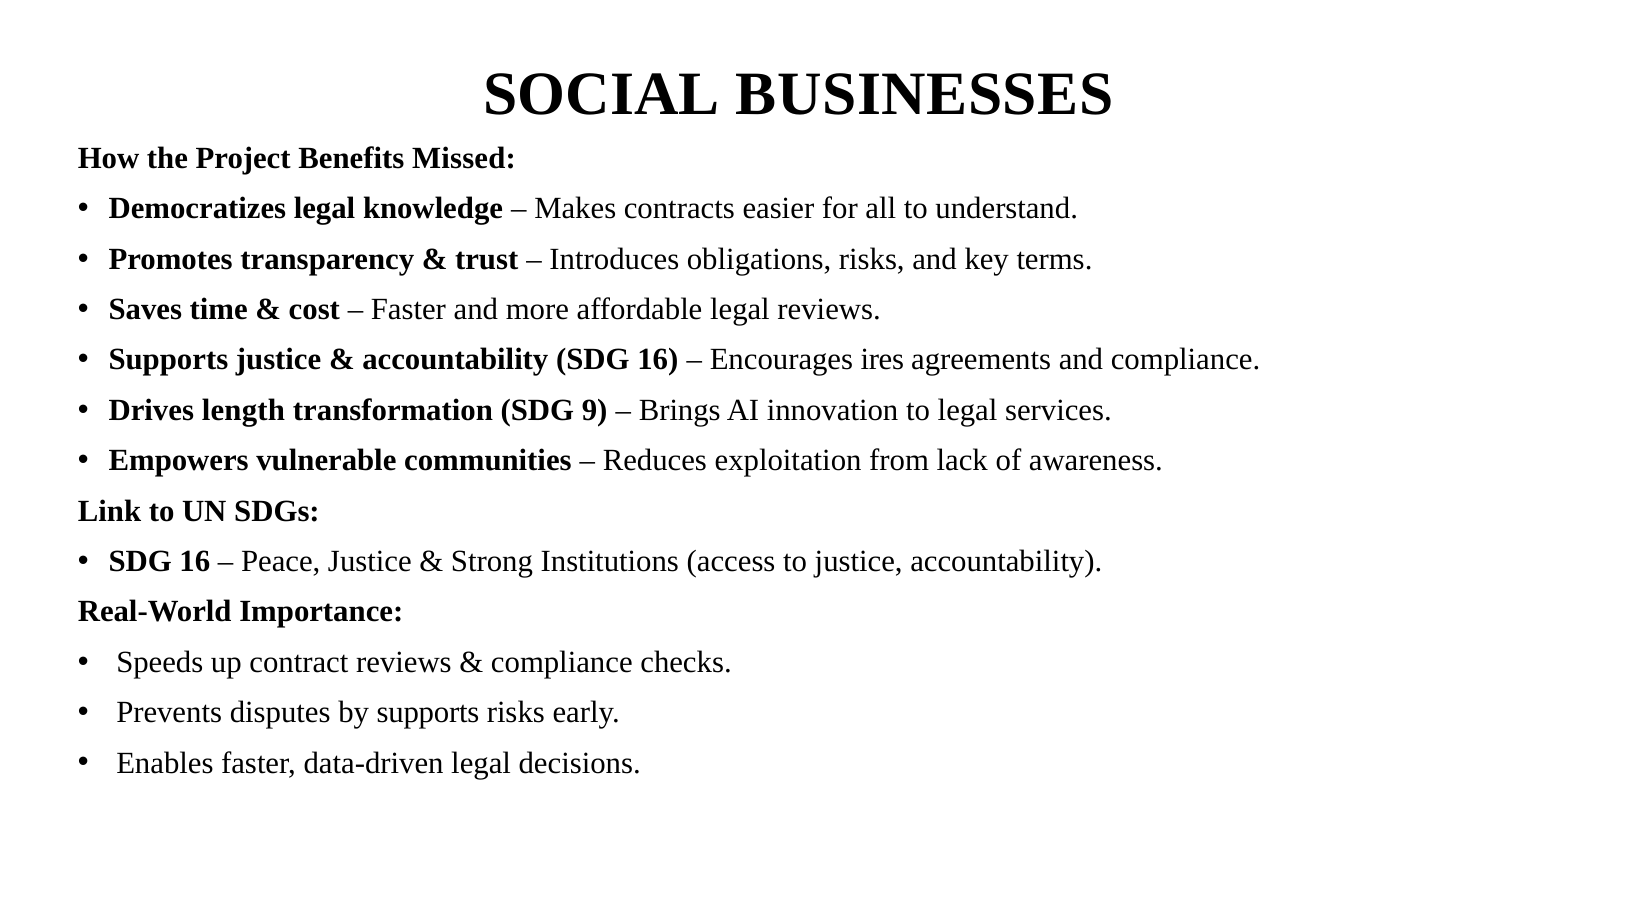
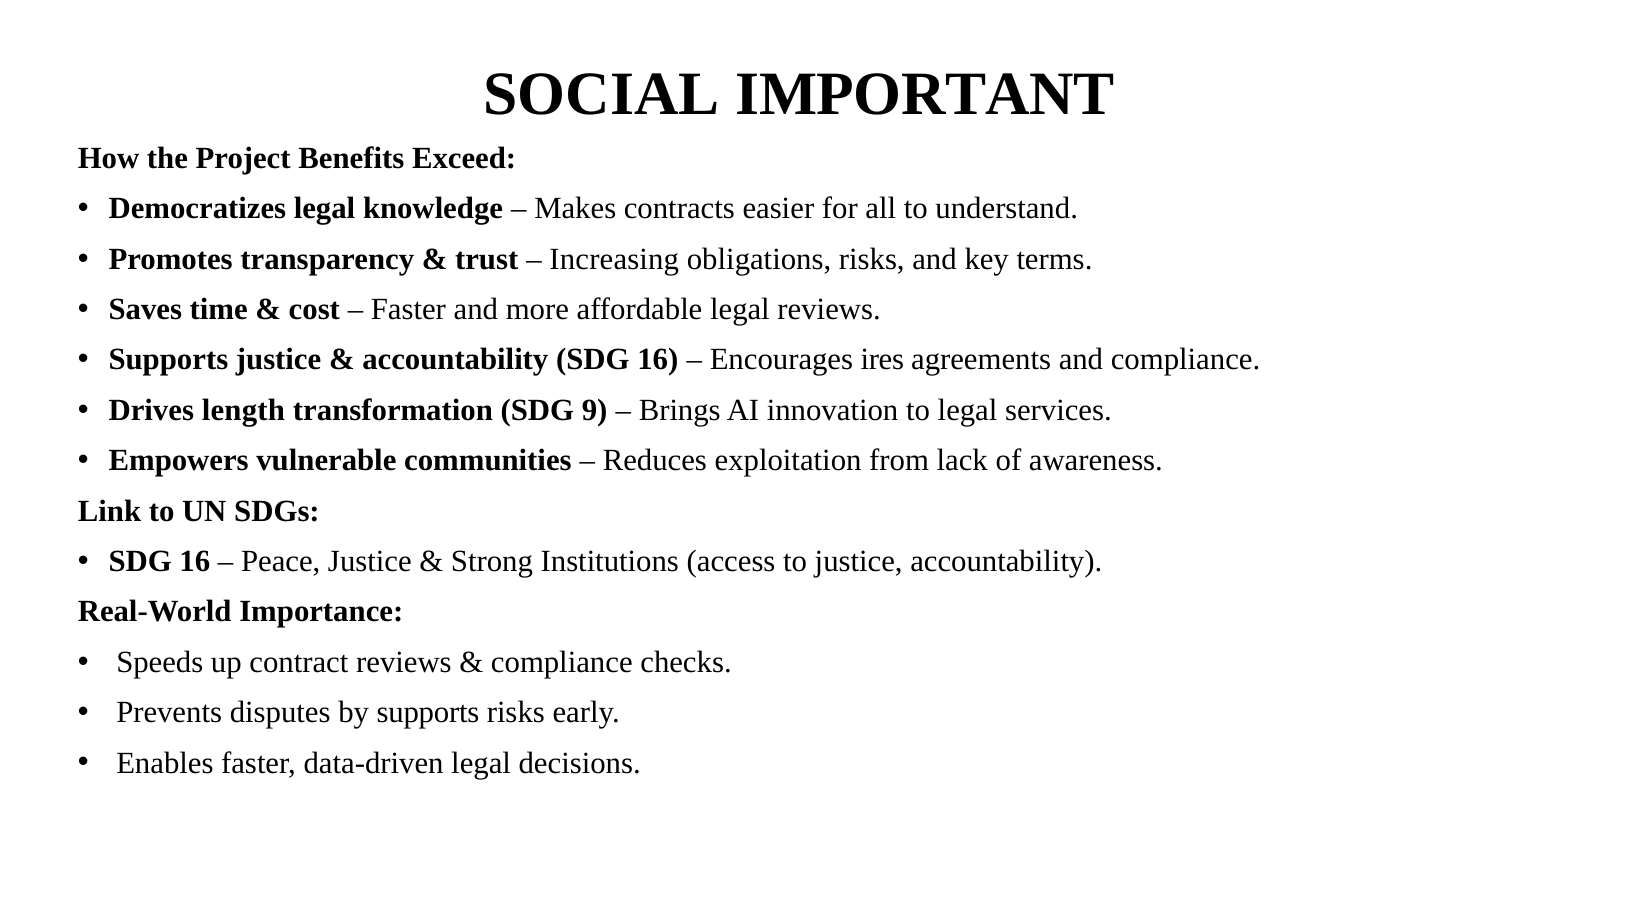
BUSINESSES: BUSINESSES -> IMPORTANT (925, 94)
Missed: Missed -> Exceed (464, 158)
Introduces: Introduces -> Increasing (614, 259)
